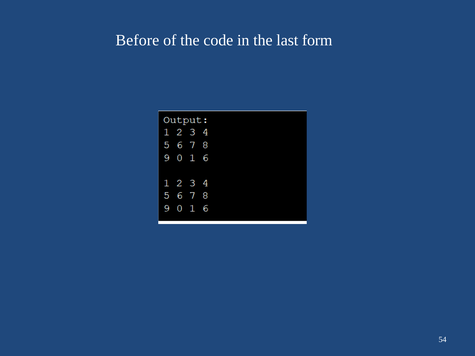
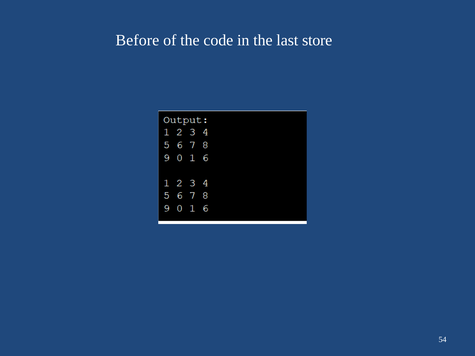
form: form -> store (317, 40)
